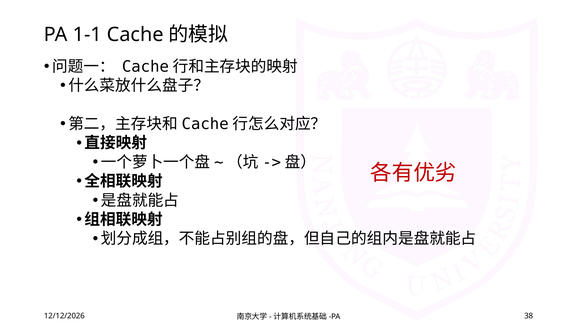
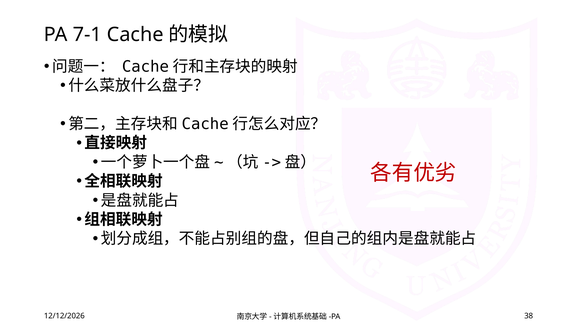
1-1: 1-1 -> 7-1 (87, 35)
